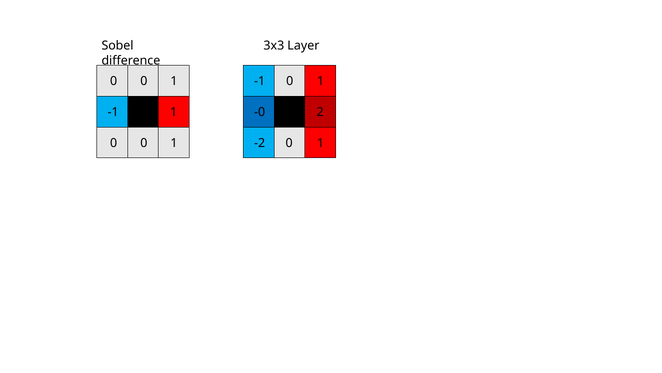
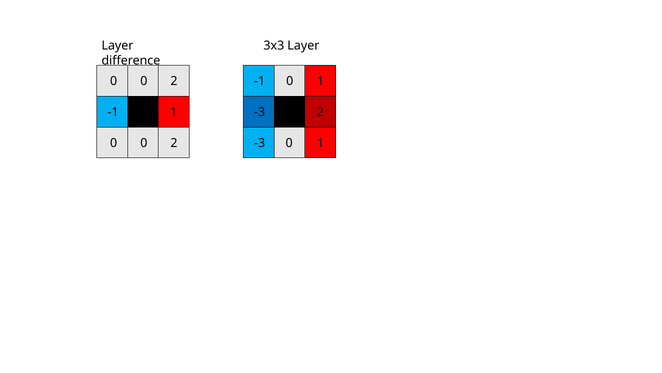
Sobel: Sobel -> Layer (117, 46)
1: 1 -> 2 (174, 81)
-0: -0 -> -3 (260, 112)
1: 1 -> 2 (174, 143)
-2: -2 -> -3 (260, 143)
